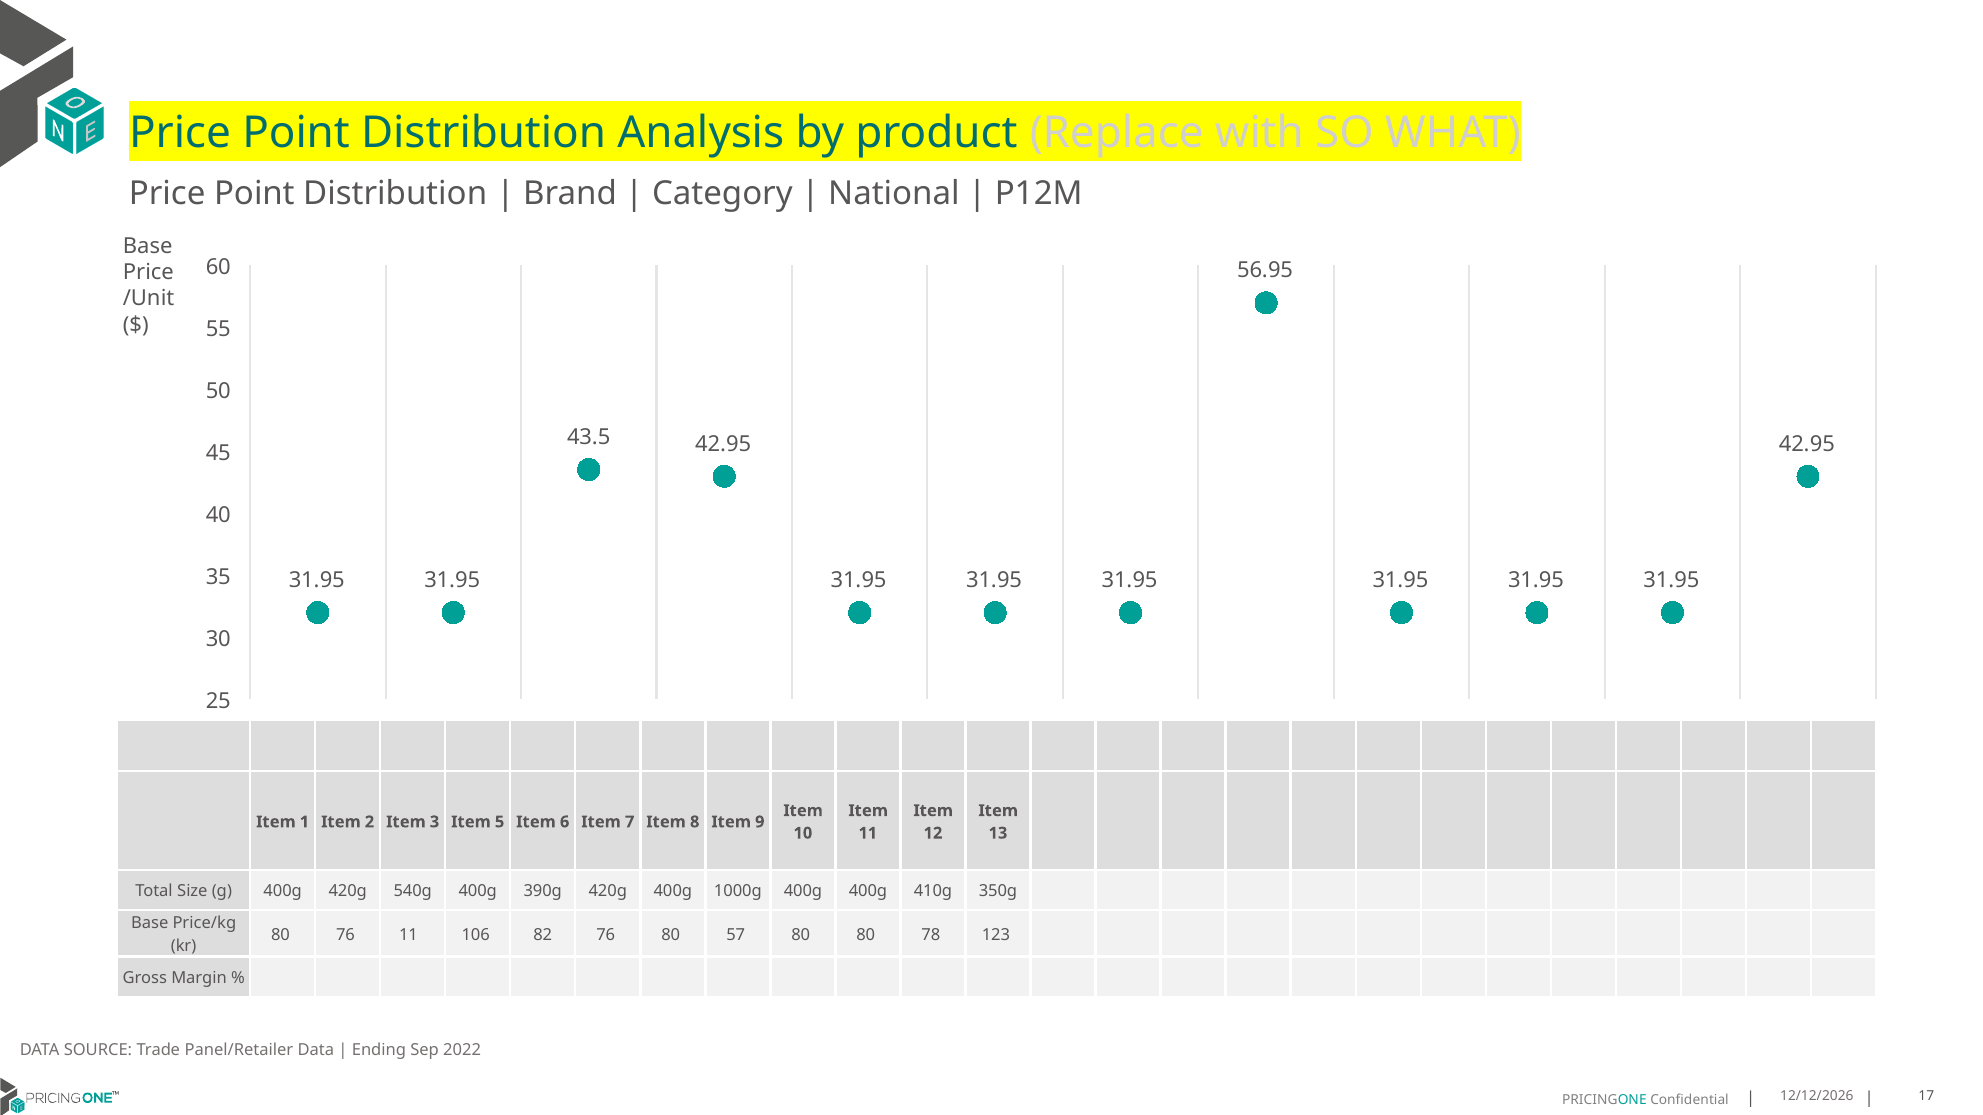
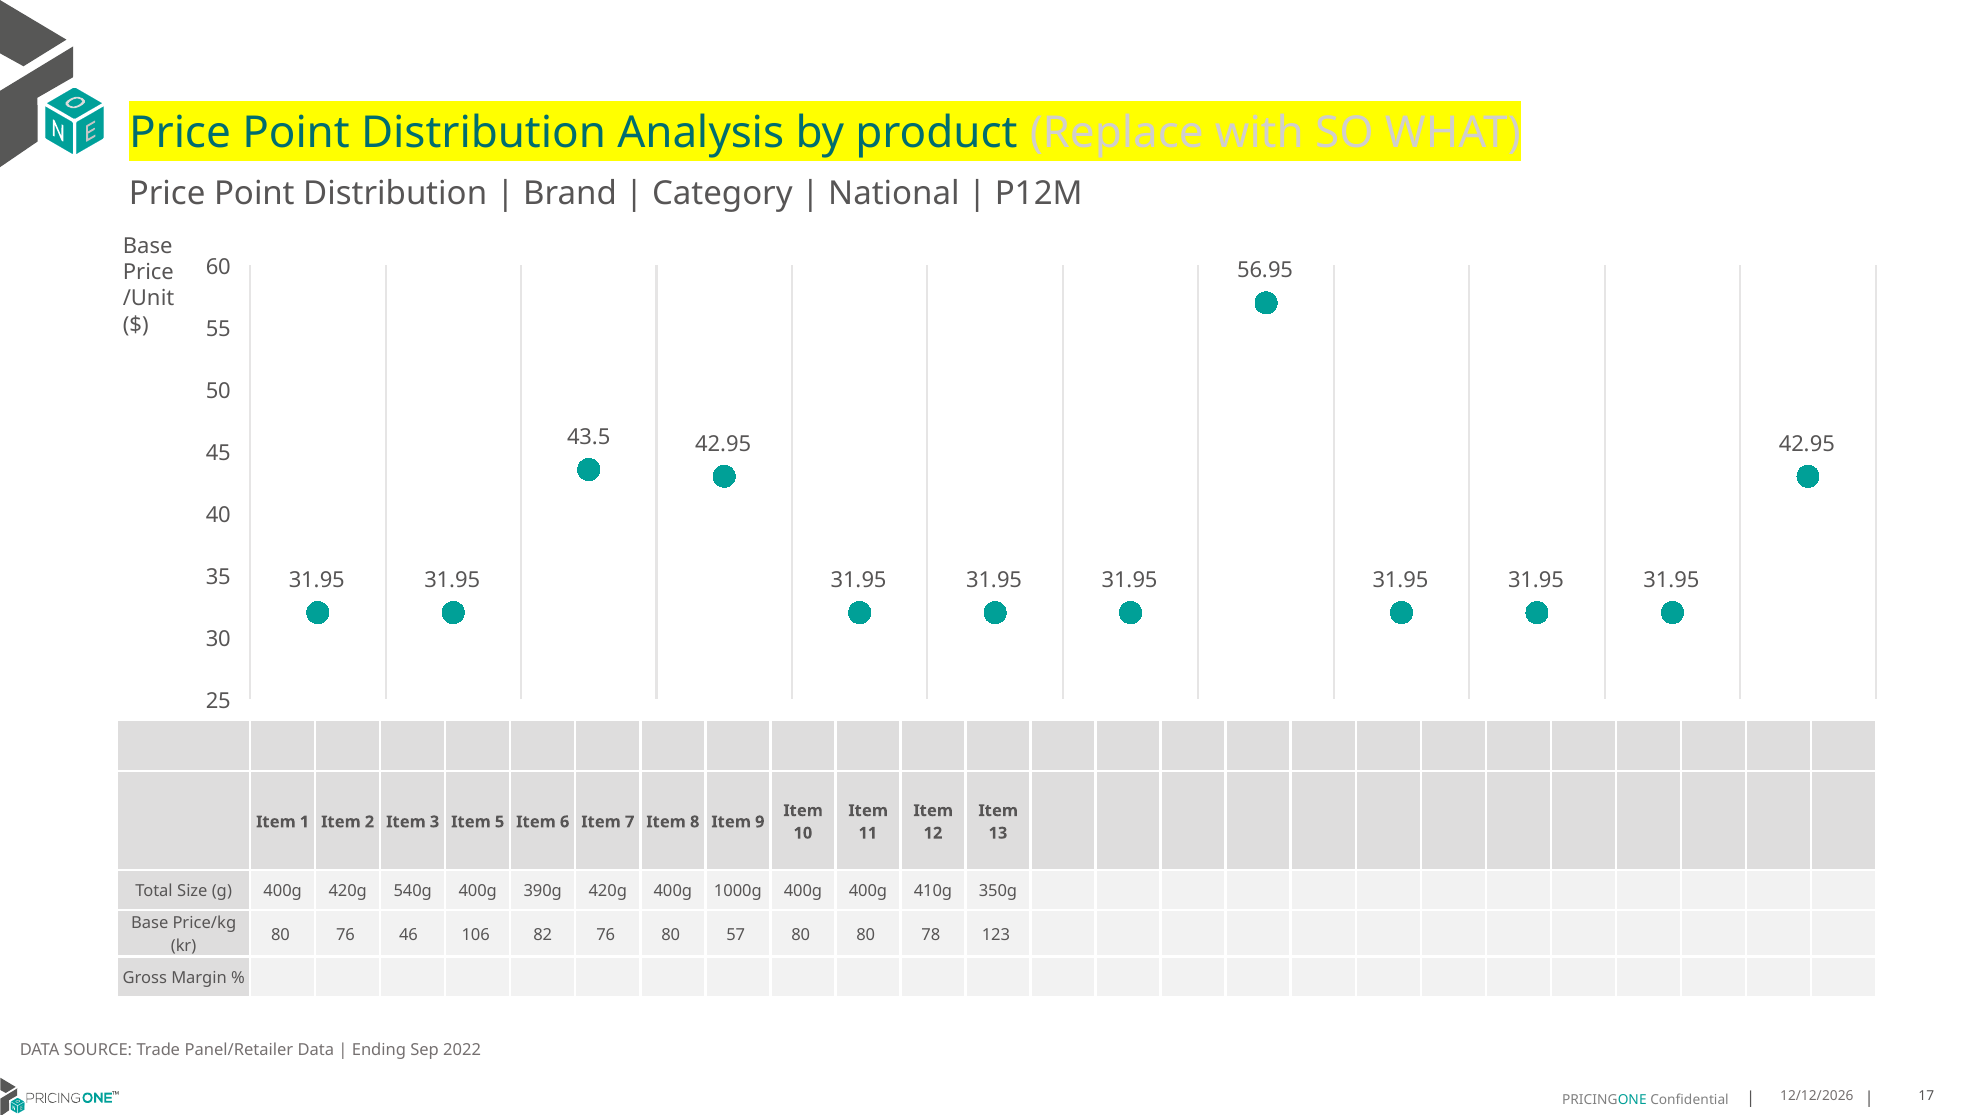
76 11: 11 -> 46 (408, 935)
